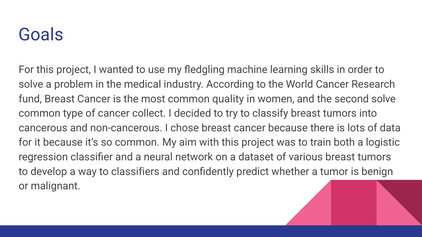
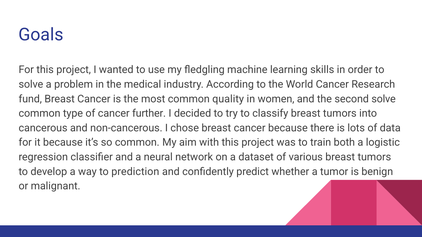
collect: collect -> further (149, 114)
classifiers: classifiers -> prediction (135, 172)
